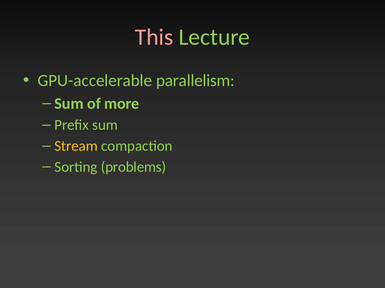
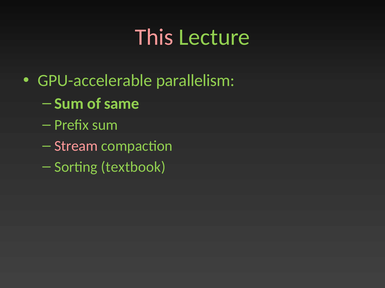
more: more -> same (122, 104)
Stream colour: yellow -> pink (76, 146)
problems: problems -> textbook (133, 167)
